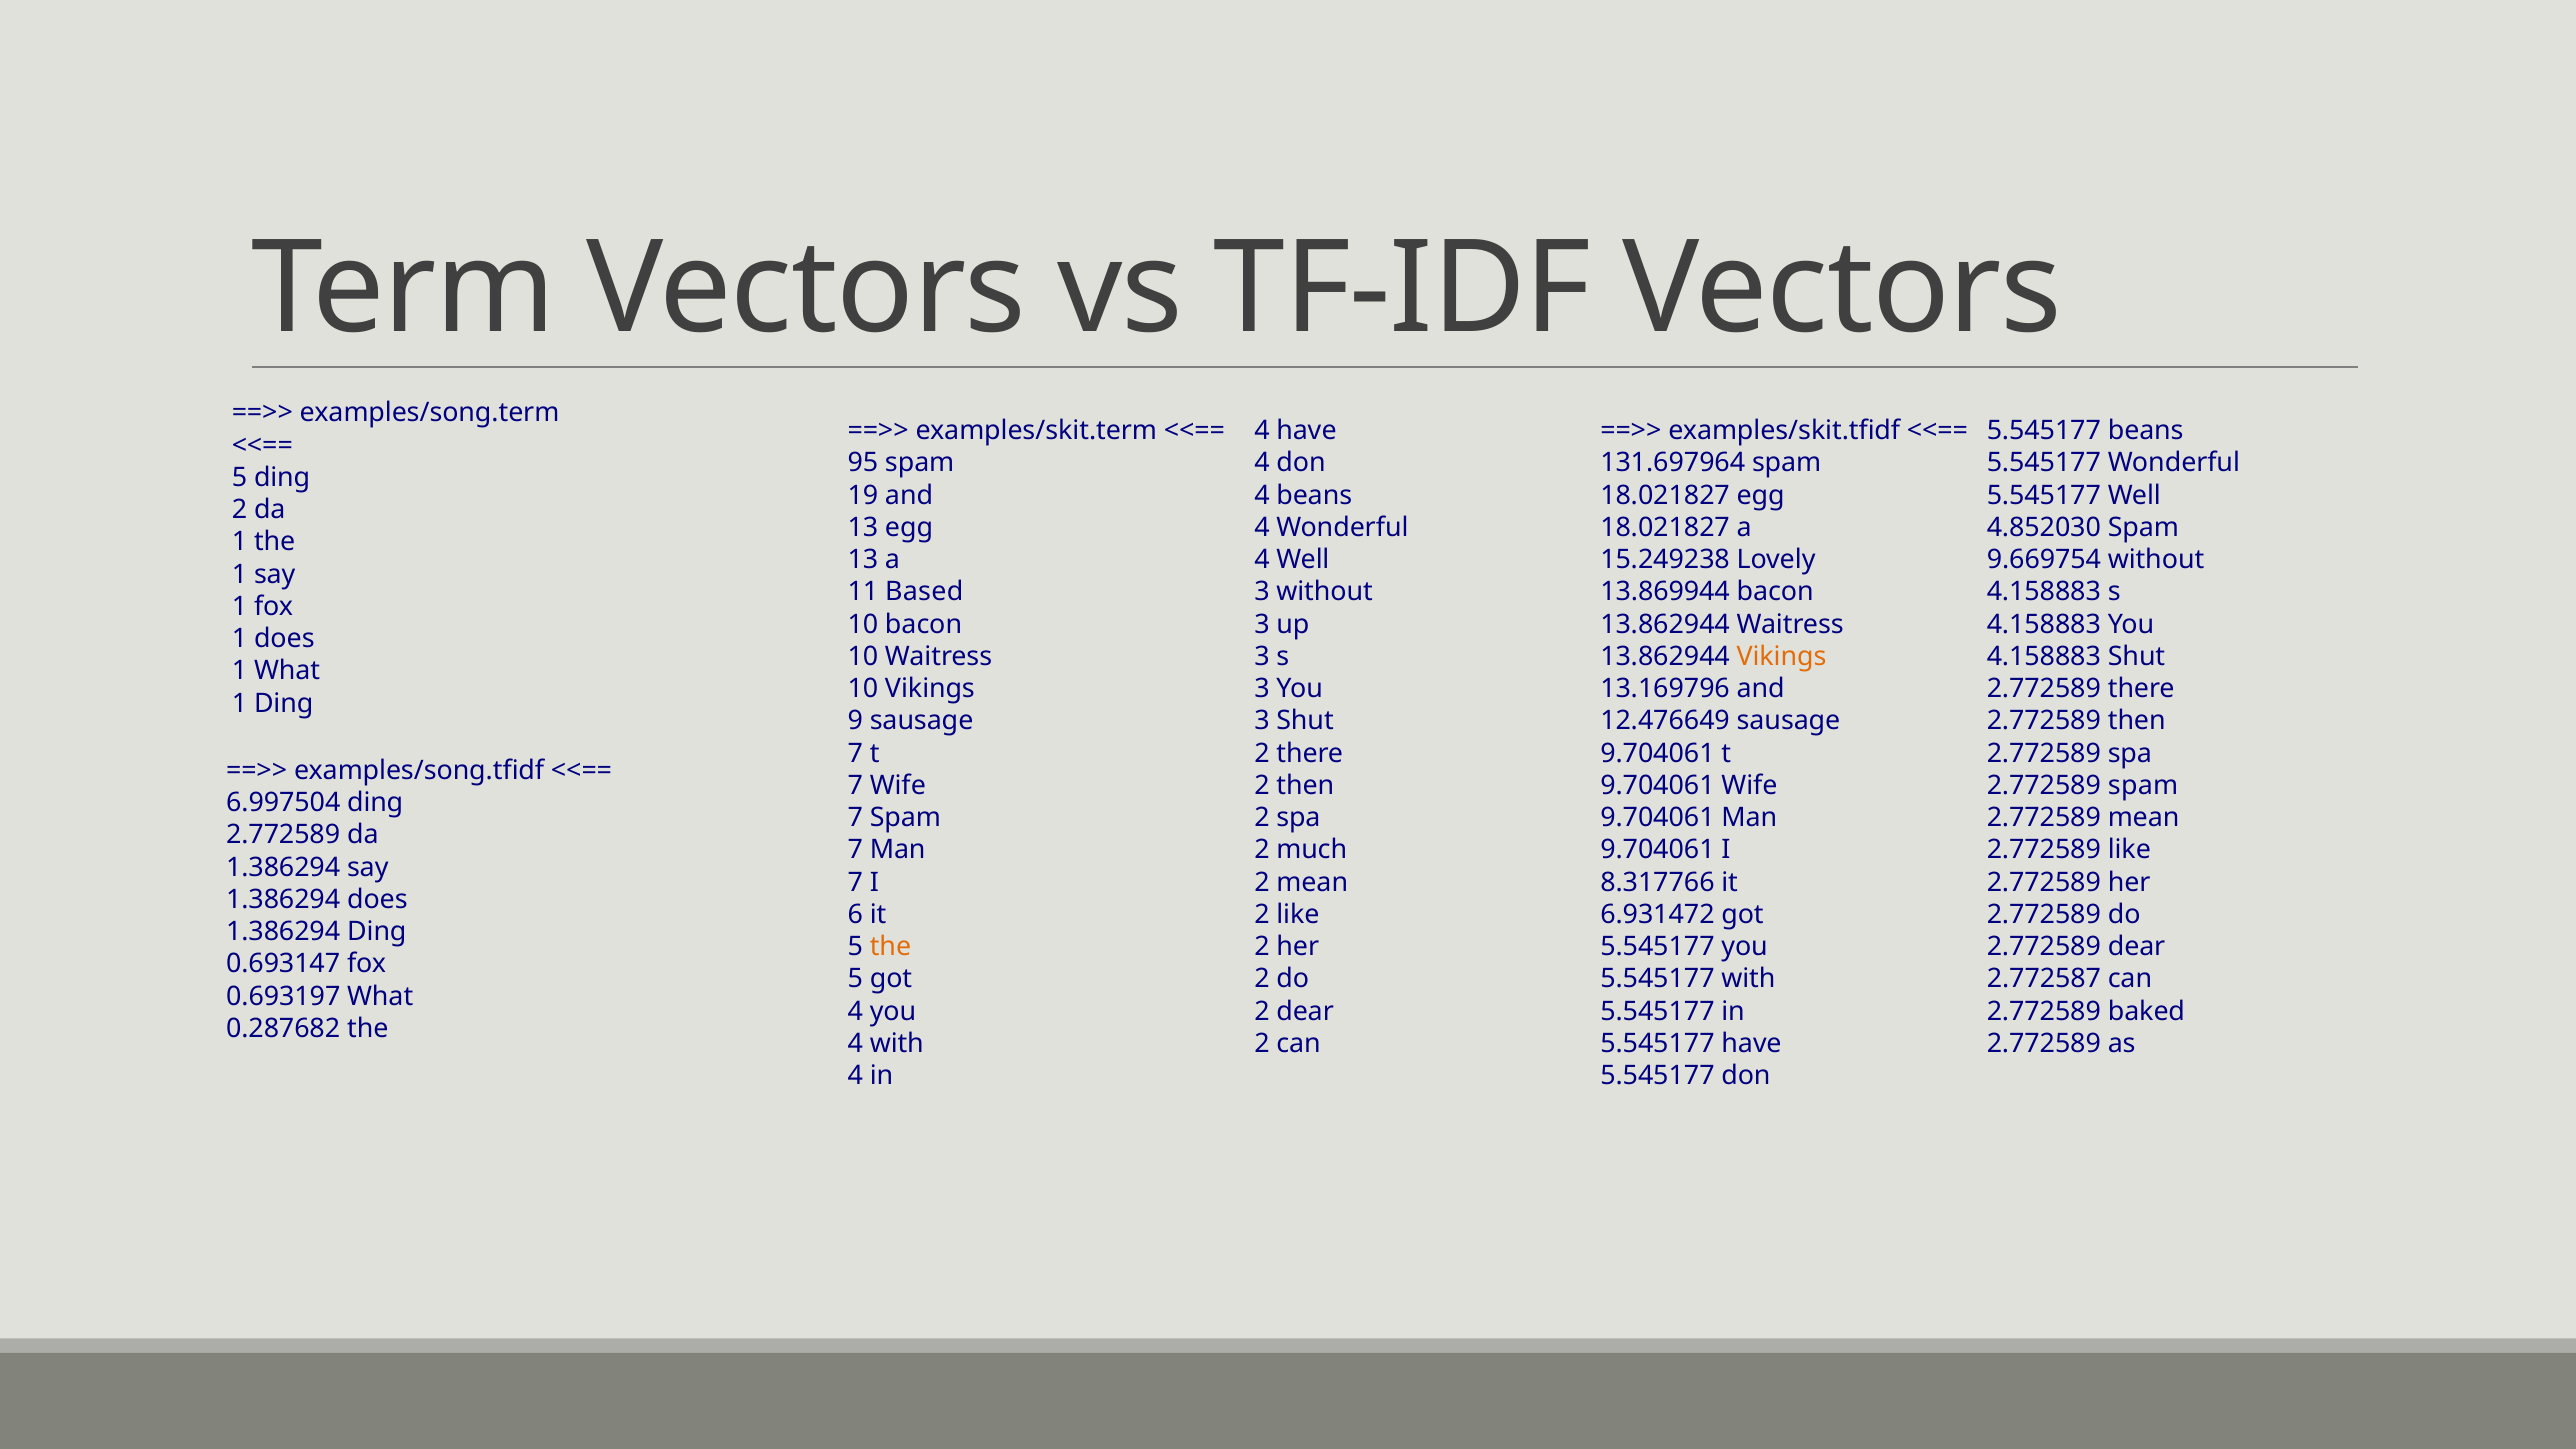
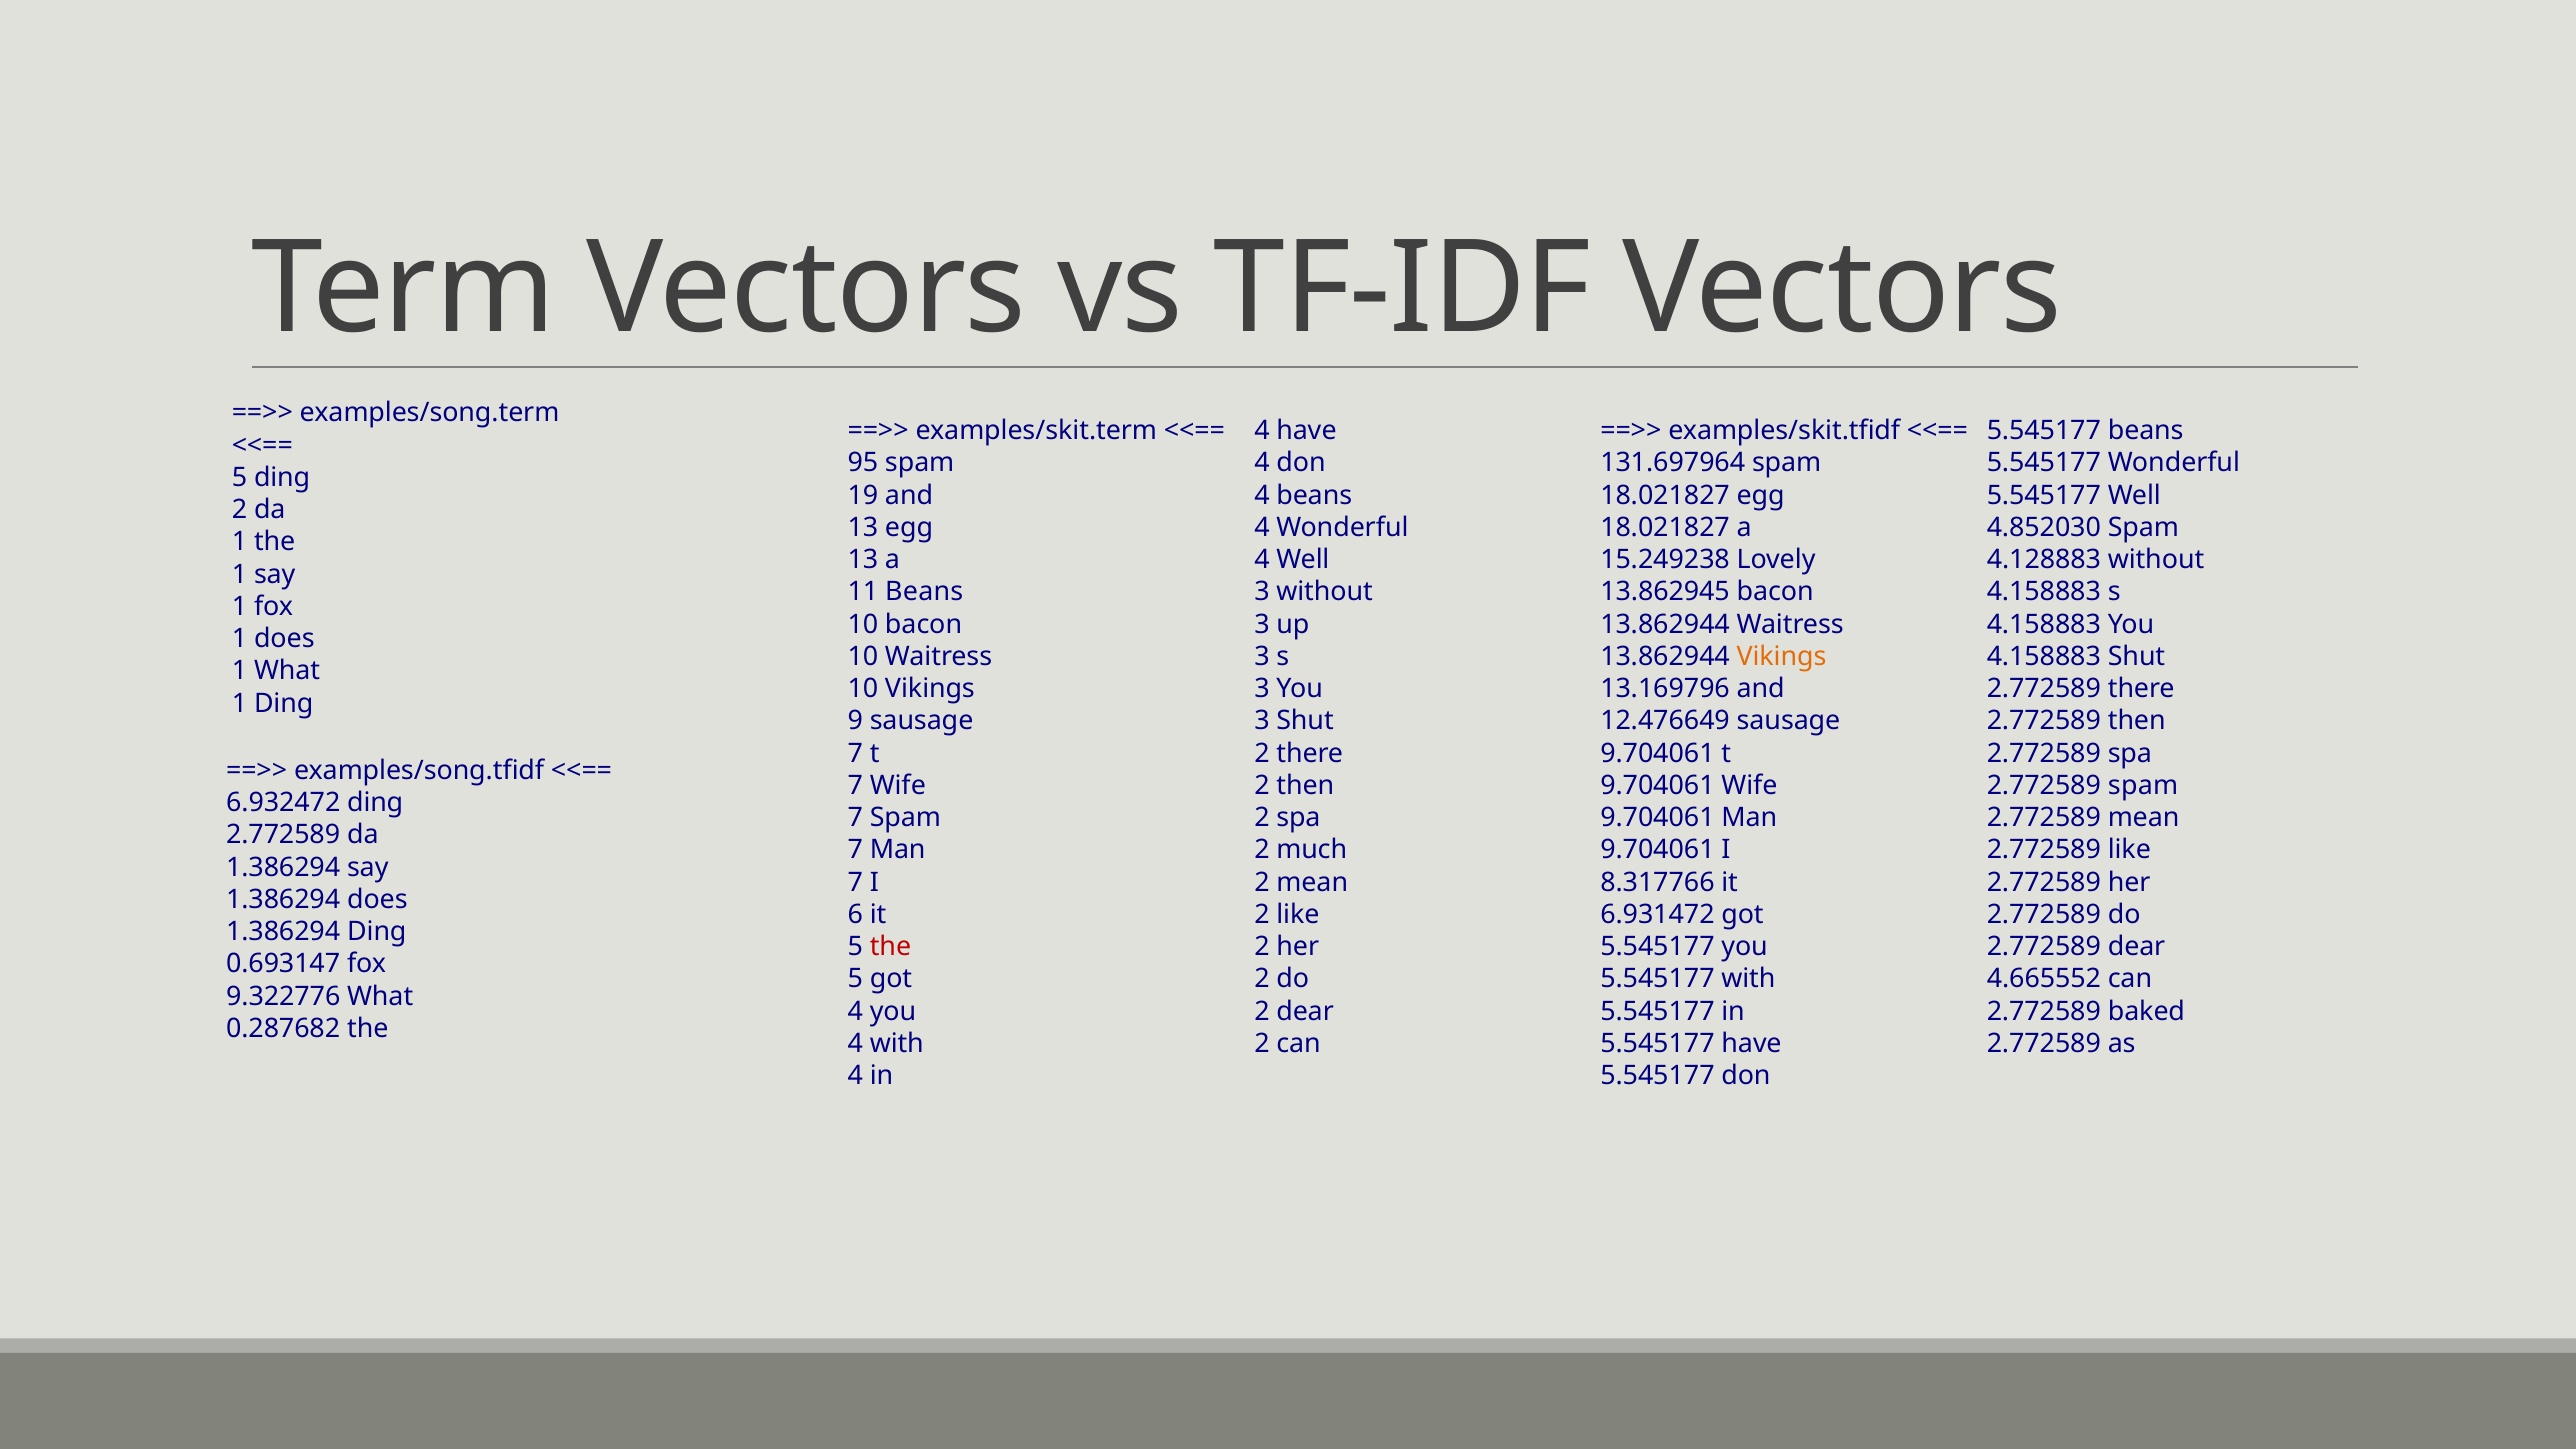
9.669754: 9.669754 -> 4.128883 (2044, 560)
11 Based: Based -> Beans (924, 592)
13.869944: 13.869944 -> 13.862945 (1665, 592)
6.997504: 6.997504 -> 6.932472 (283, 803)
the colour: orange -> red (890, 947)
2.772587: 2.772587 -> 4.665552 (2044, 979)
0.693197: 0.693197 -> 9.322776 (283, 996)
